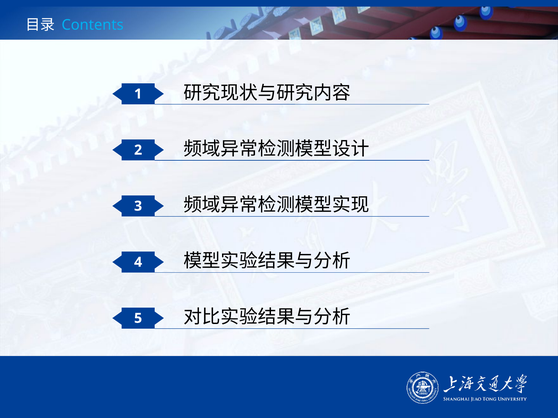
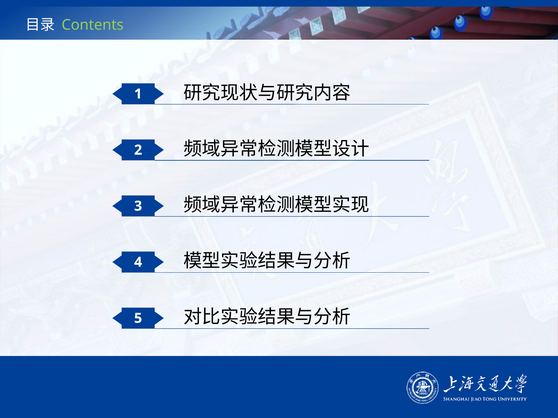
Contents colour: light blue -> light green (93, 25)
